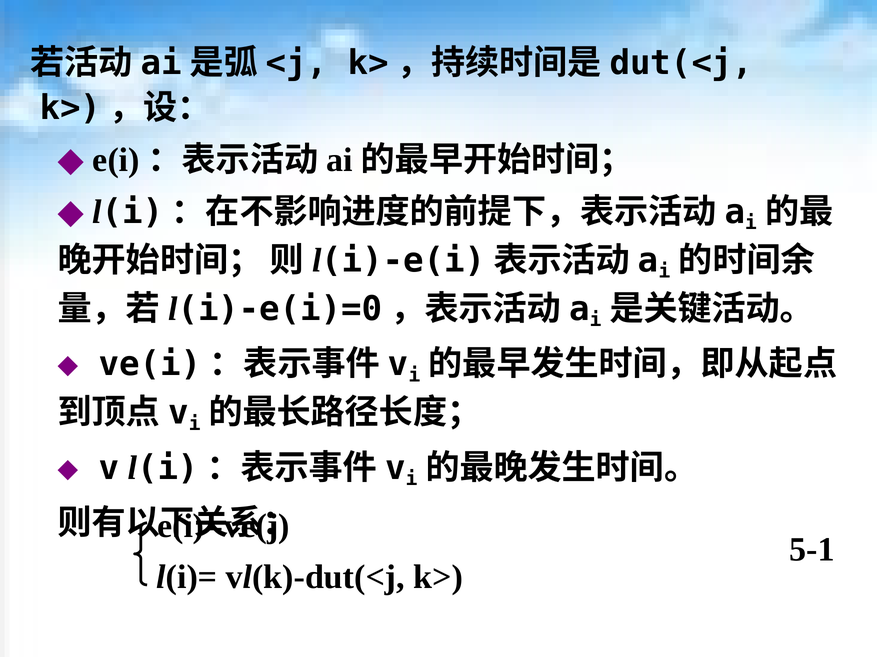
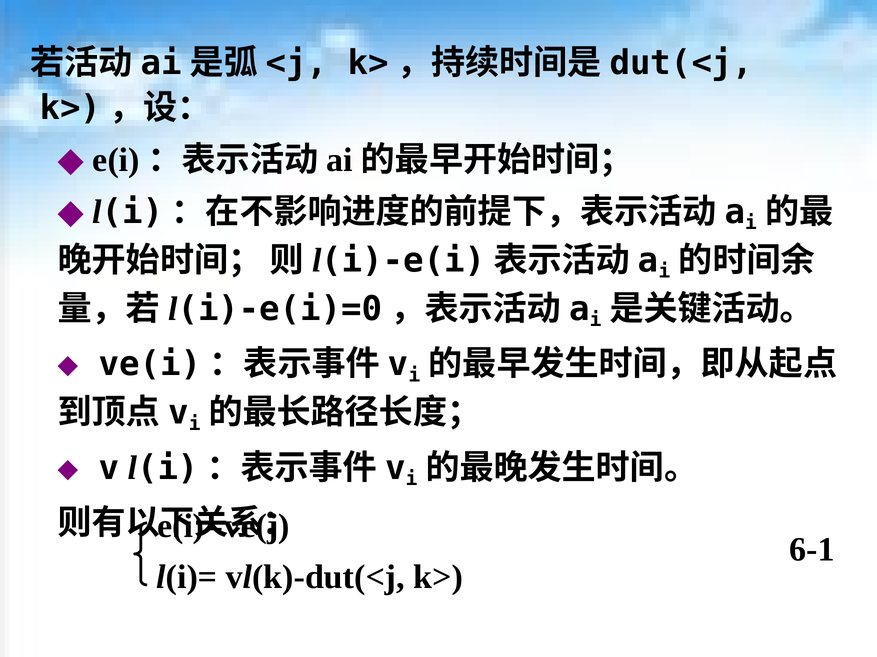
5-1: 5-1 -> 6-1 (812, 550)
